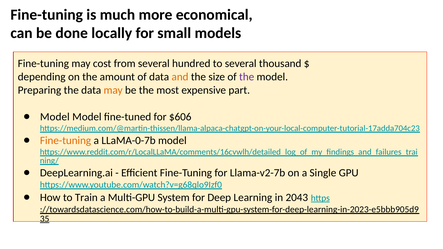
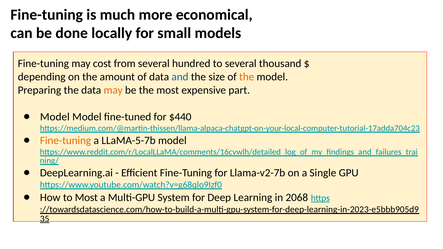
and colour: orange -> blue (180, 77)
the colour: purple -> orange (247, 77)
$606: $606 -> $440 (180, 117)
LLaMA-0-7b: LLaMA-0-7b -> LLaMA-5-7b (129, 141)
to Train: Train -> Most (86, 198)
2043: 2043 -> 2068 (297, 198)
